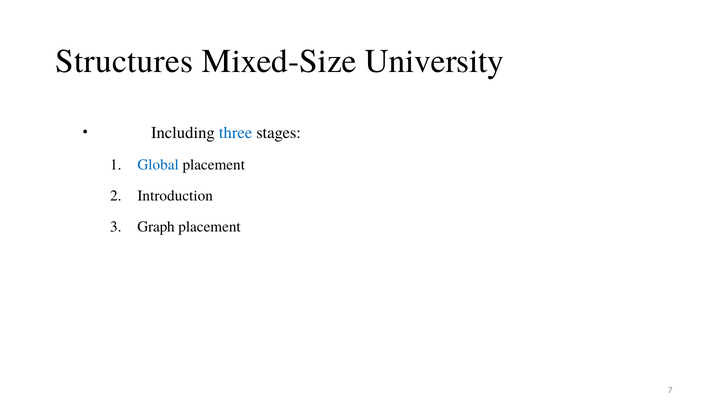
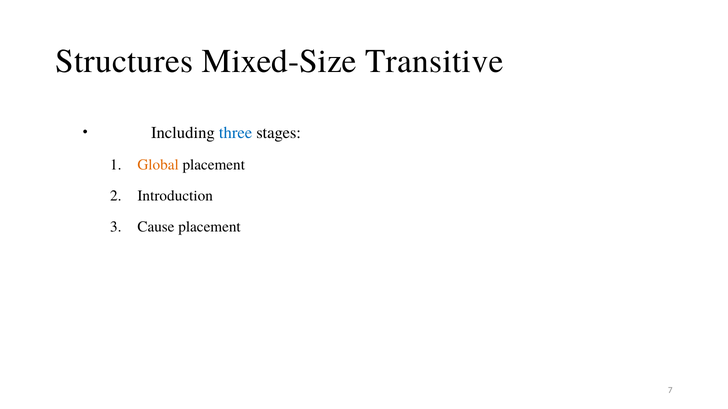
University: University -> Transitive (434, 61)
Global colour: blue -> orange (158, 165)
Graph: Graph -> Cause (156, 227)
